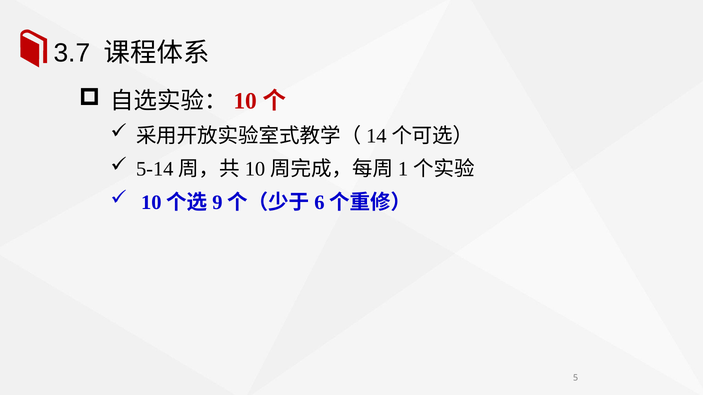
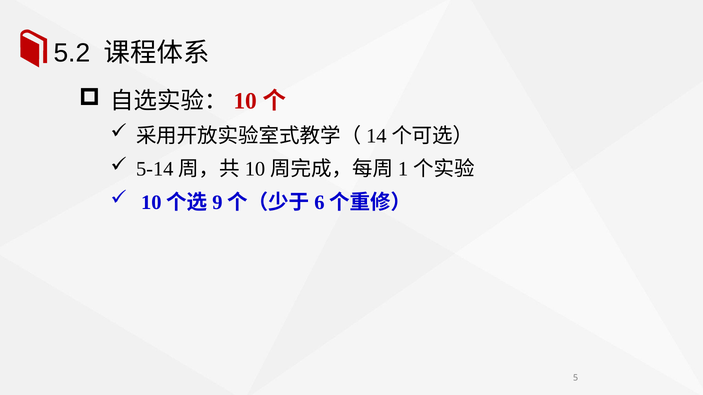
3.7: 3.7 -> 5.2 (72, 53)
